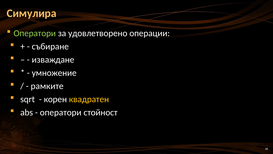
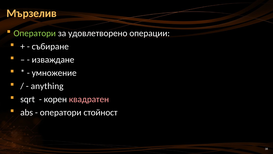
Симулира: Симулира -> Мързелив (32, 13)
рамките: рамките -> anything (47, 86)
квадратен colour: yellow -> pink (89, 99)
